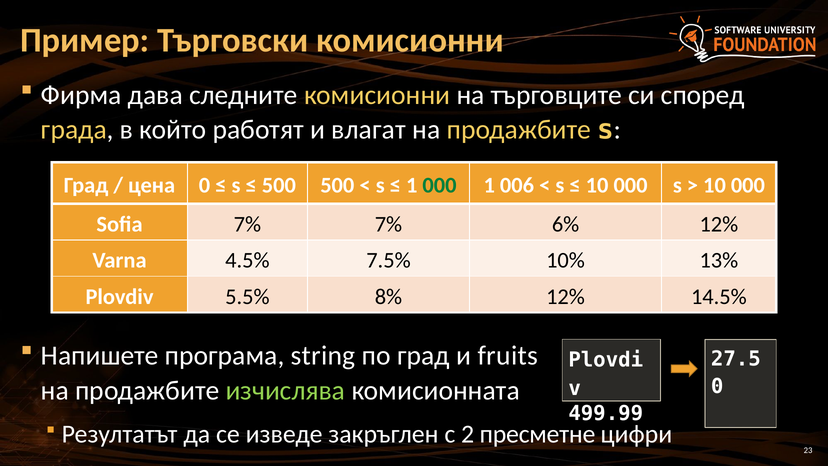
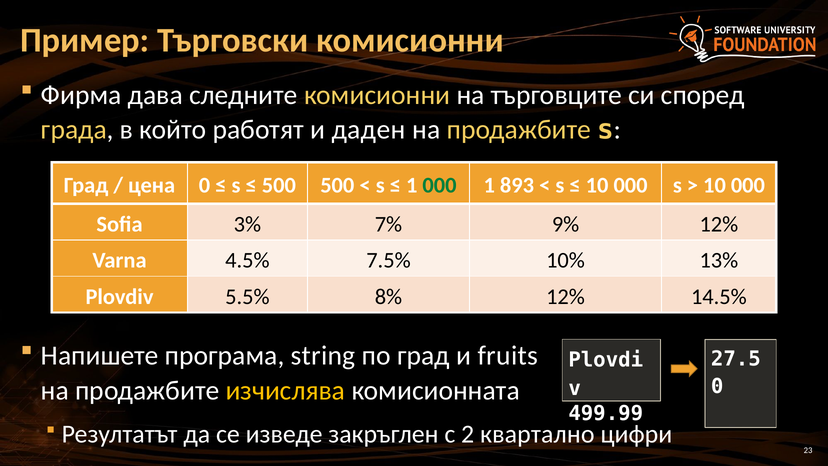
влагат: влагат -> даден (368, 130)
006: 006 -> 893 (517, 185)
Sofia 7%: 7% -> 3% (247, 224)
6%: 6% -> 9% (566, 224)
изчислява colour: light green -> yellow (285, 390)
пресметне: пресметне -> квартално (537, 434)
